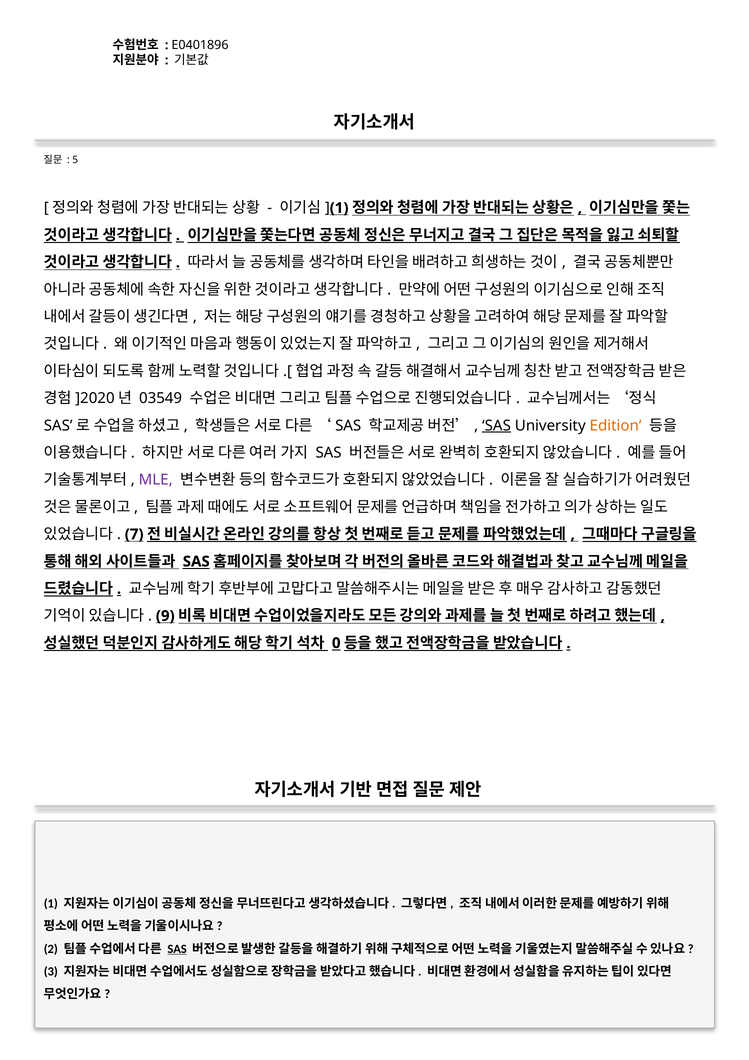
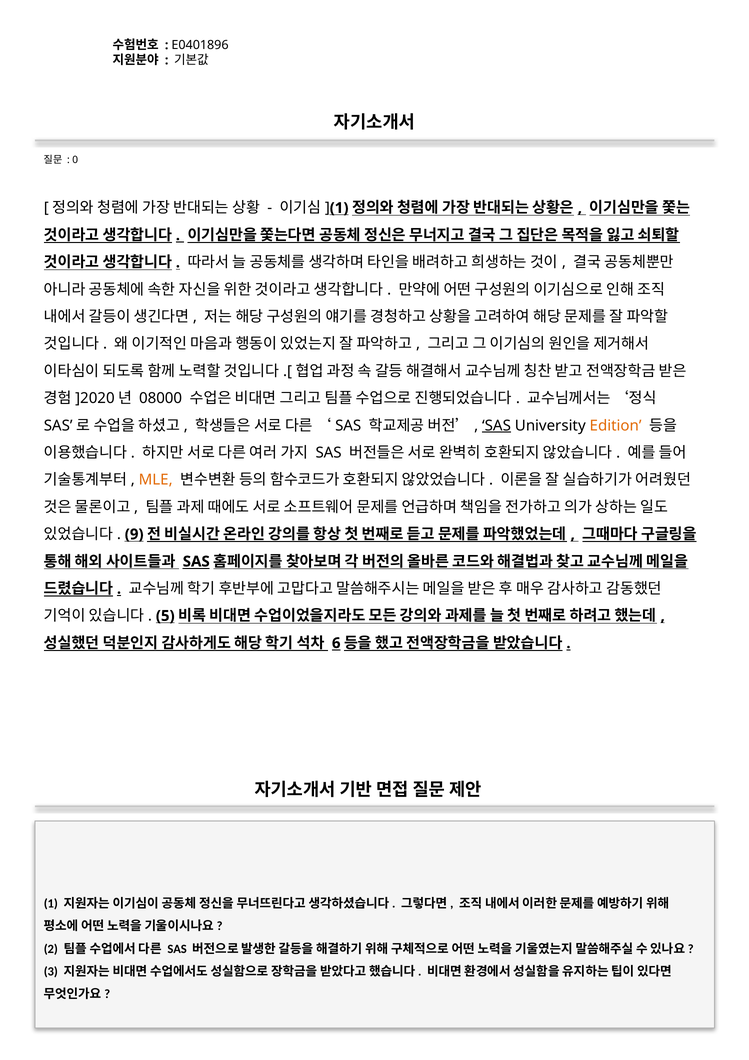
5: 5 -> 0 (75, 160)
03549: 03549 -> 08000 (161, 398)
MLE colour: purple -> orange (156, 480)
7: 7 -> 9 (134, 534)
9: 9 -> 5 (165, 616)
0: 0 -> 6 (336, 643)
SAS underline: present -> none (177, 948)
